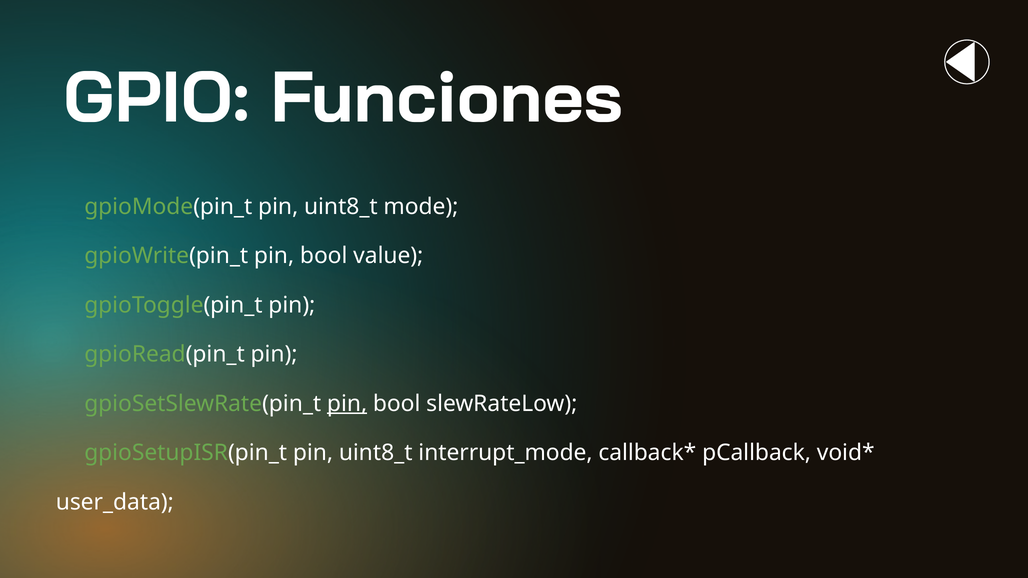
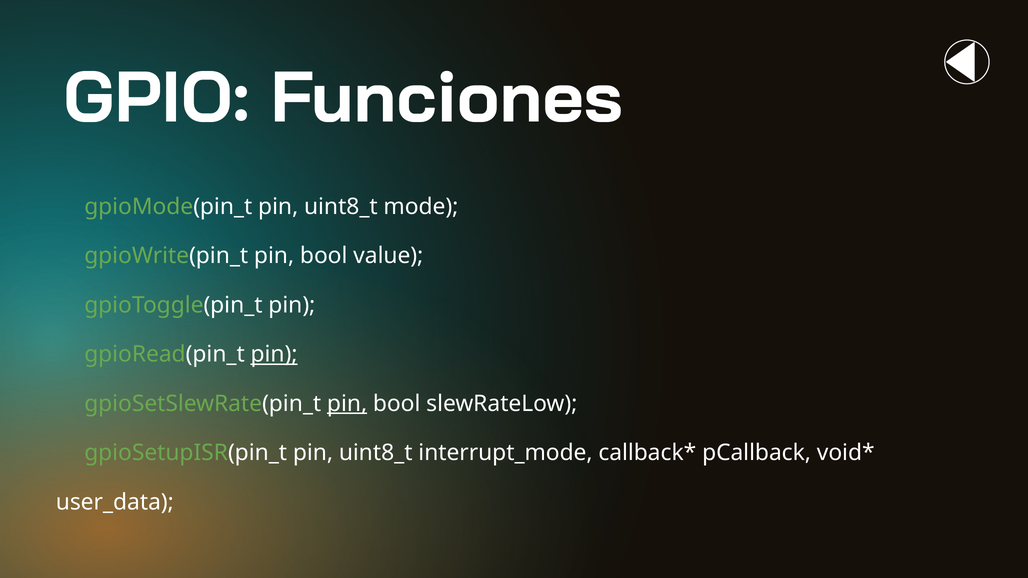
pin underline: none -> present (274, 354)
